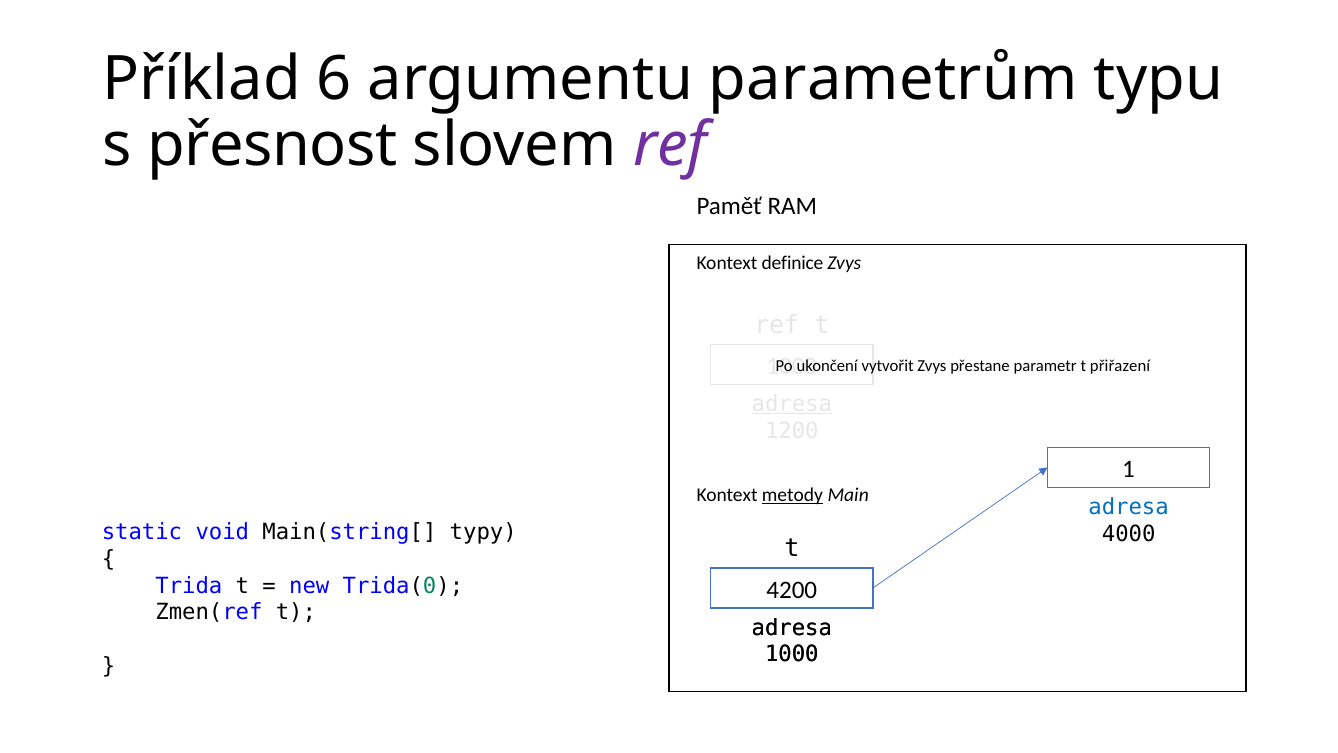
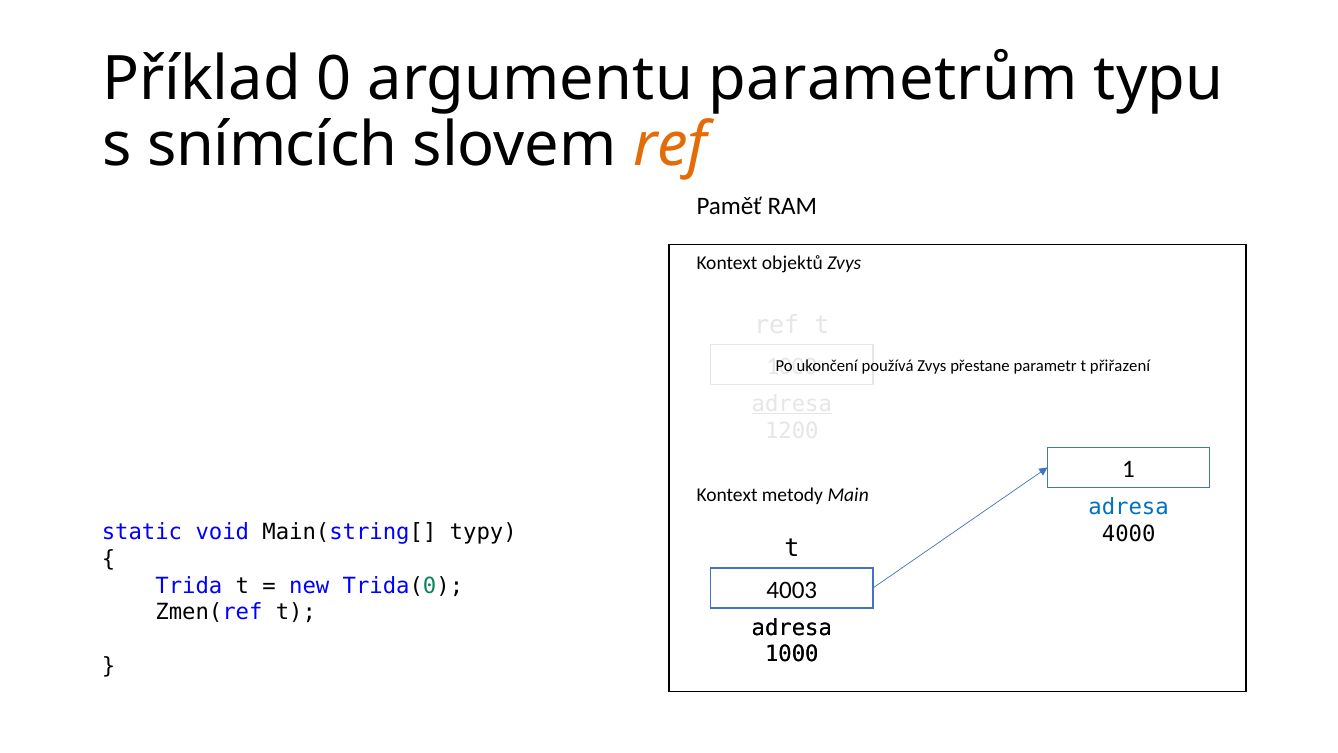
6: 6 -> 0 (334, 79)
přesnost: přesnost -> snímcích (272, 146)
ref colour: purple -> orange (670, 146)
definice: definice -> objektů (792, 263)
vytvořit: vytvořit -> používá (888, 366)
metody underline: present -> none (792, 495)
4200: 4200 -> 4003 (792, 589)
